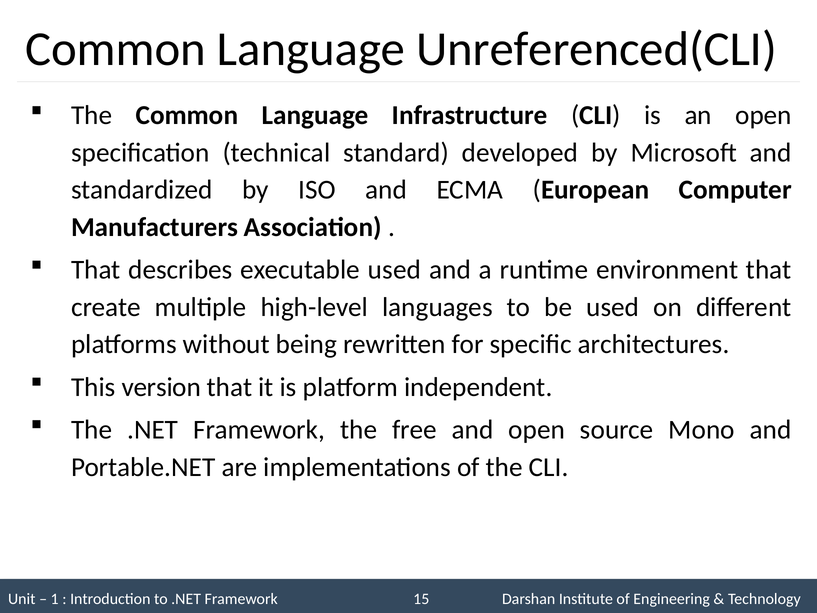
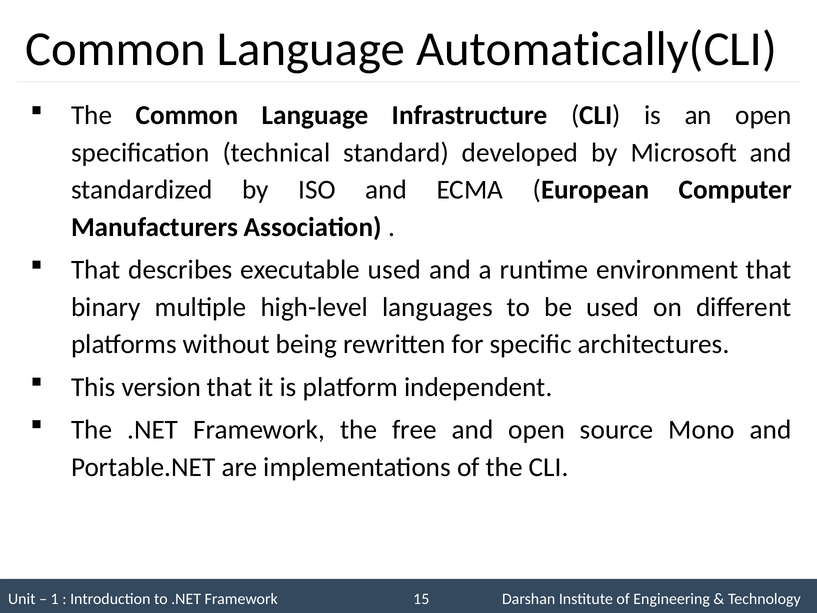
Unreferenced(CLI: Unreferenced(CLI -> Automatically(CLI (596, 49)
create: create -> binary (106, 307)
